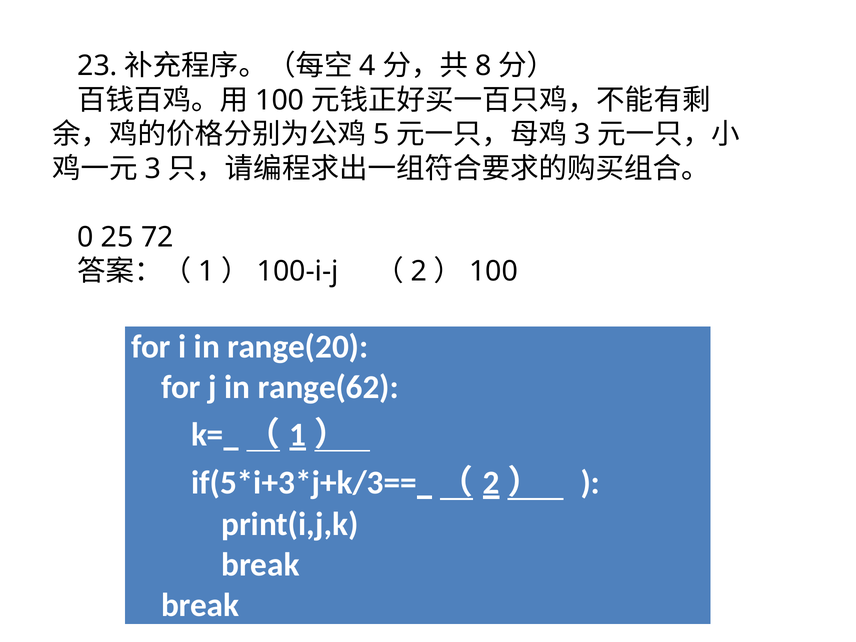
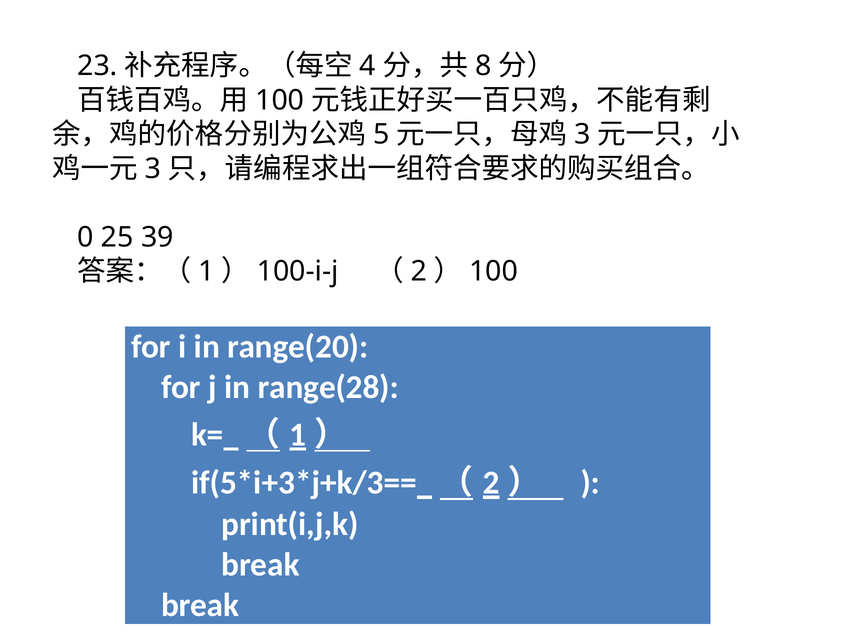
72: 72 -> 39 (157, 237)
range(62: range(62 -> range(28 (328, 387)
